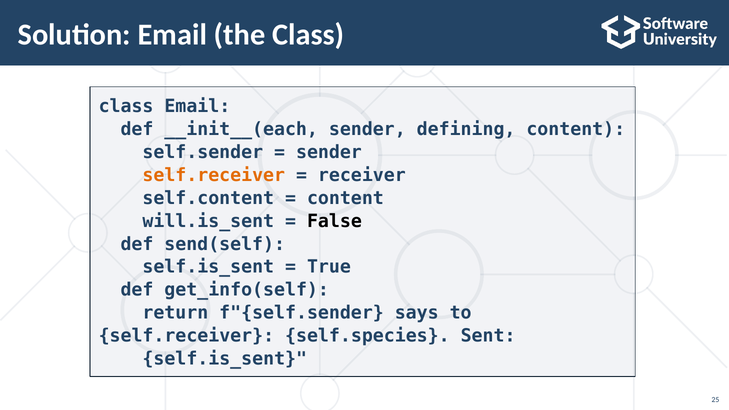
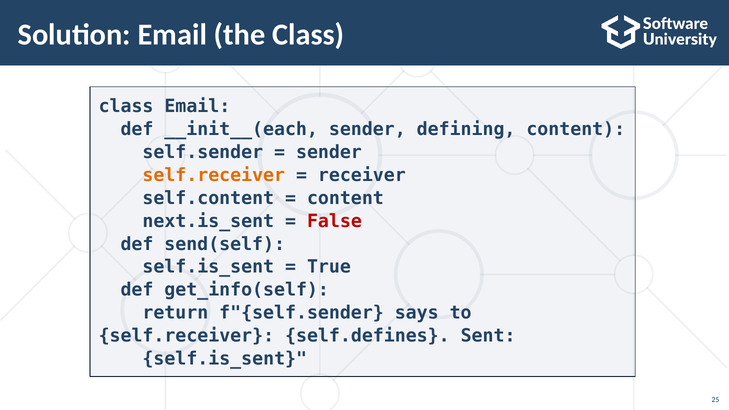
will.is_sent: will.is_sent -> next.is_sent (208, 221)
False colour: black -> red (334, 221)
self.species: self.species -> self.defines (367, 336)
